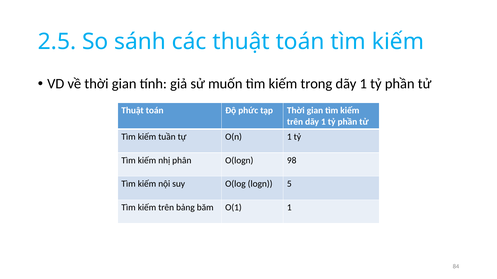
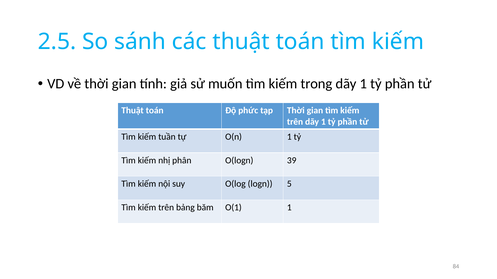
98: 98 -> 39 (292, 161)
